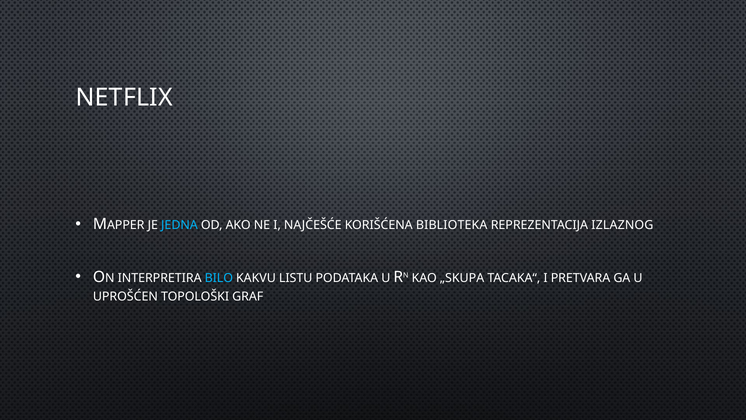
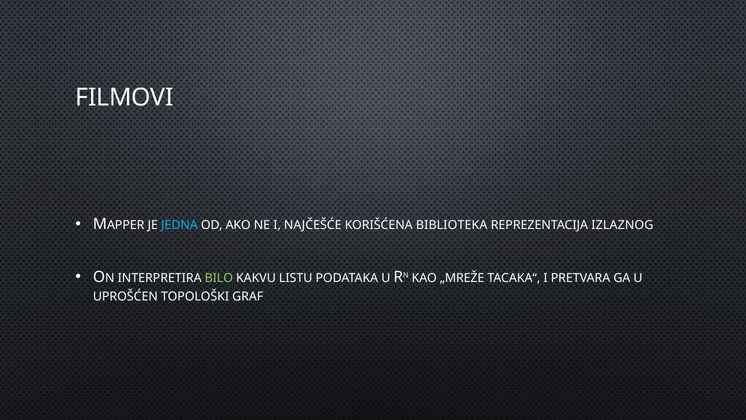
NETFLIX: NETFLIX -> FILMOVI (124, 97)
BILO colour: light blue -> light green (219, 278)
„SKUPA: „SKUPA -> „MREŽE (462, 278)
